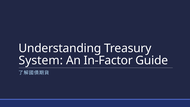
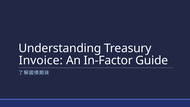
System: System -> Invoice (41, 60)
